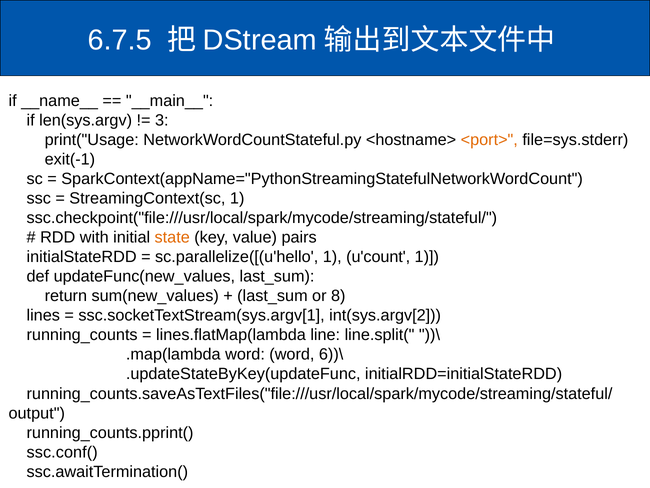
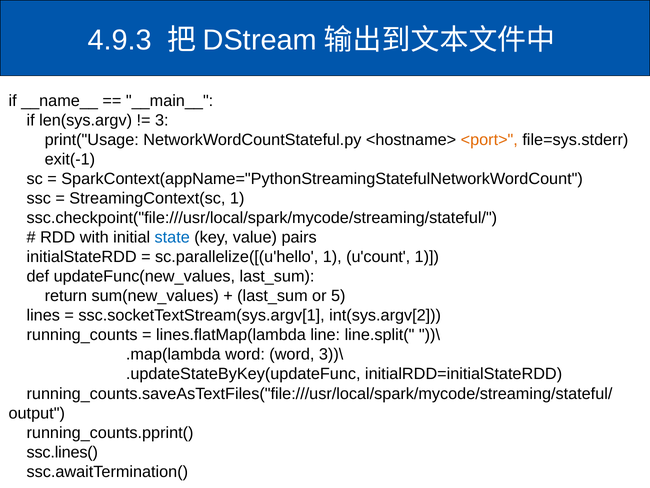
6.7.5: 6.7.5 -> 4.9.3 (120, 40)
state colour: orange -> blue (172, 237)
8: 8 -> 5 (338, 296)
6))\: 6))\ -> 3))\ (331, 354)
ssc.conf(: ssc.conf( -> ssc.lines( (62, 452)
